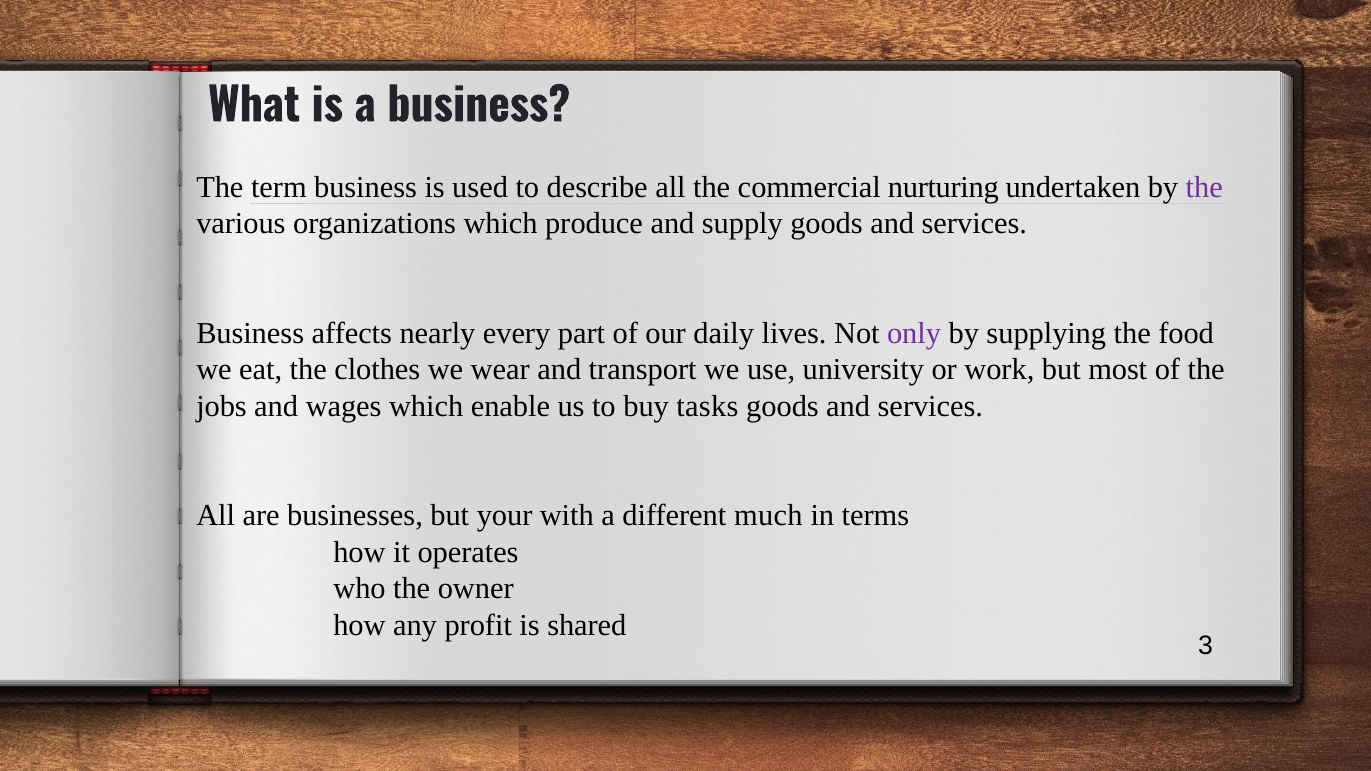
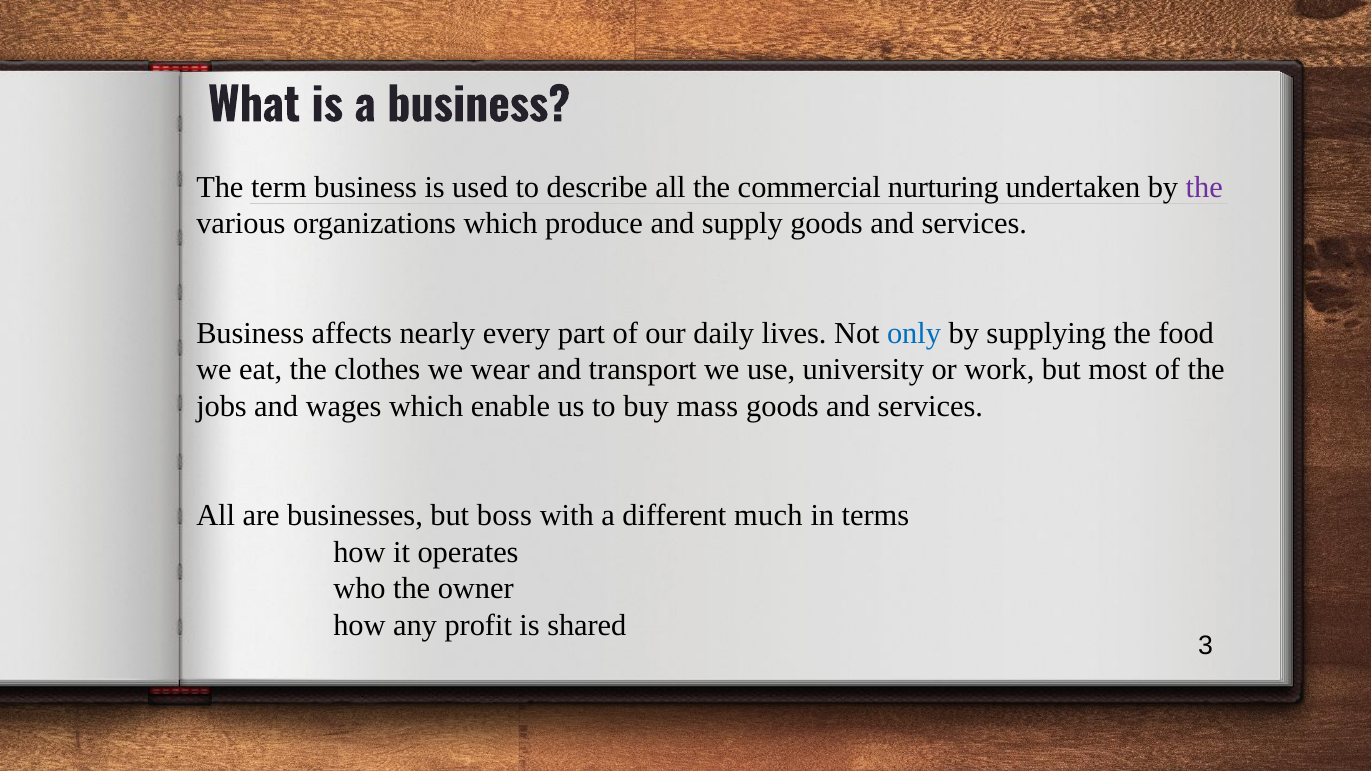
only colour: purple -> blue (914, 333)
tasks: tasks -> mass (707, 406)
your: your -> boss (504, 516)
